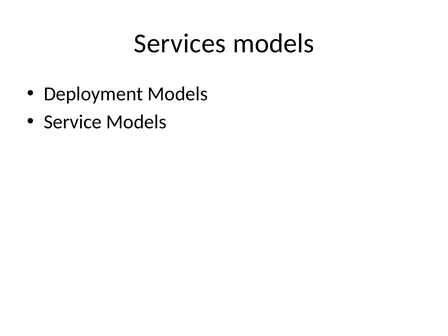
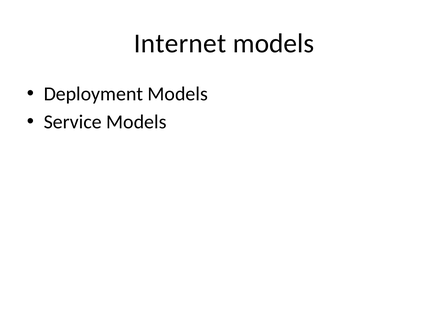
Services: Services -> Internet (180, 43)
